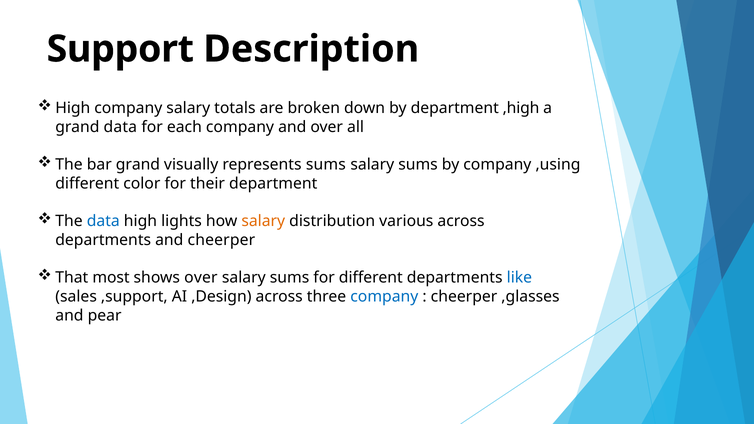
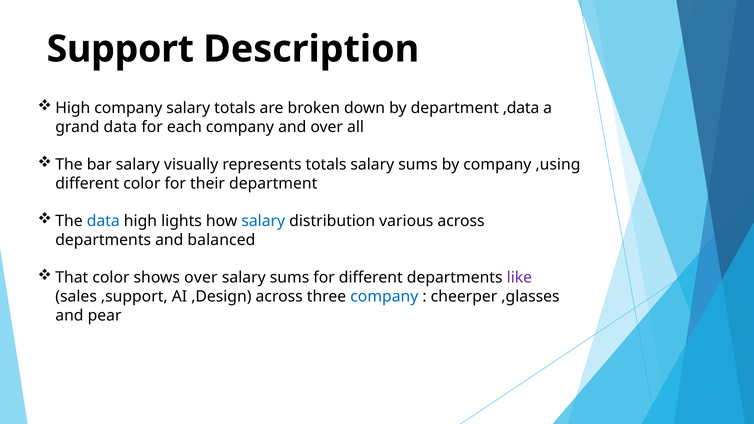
,high: ,high -> ,data (521, 108)
bar grand: grand -> salary (138, 165)
represents sums: sums -> totals (326, 165)
salary colour: orange -> blue (263, 221)
and cheerper: cheerper -> balanced (221, 240)
That most: most -> color (111, 278)
like colour: blue -> purple (519, 278)
